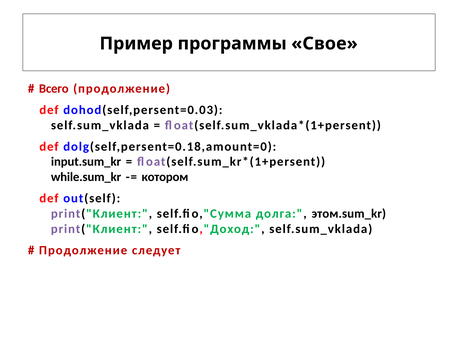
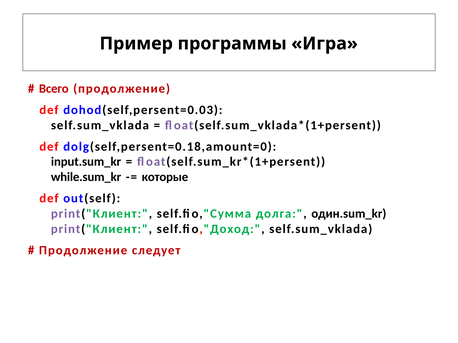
Свое: Свое -> Игра (325, 44)
котором: котором -> которые (165, 177)
этом.sum_kr: этом.sum_kr -> один.sum_kr (349, 214)
